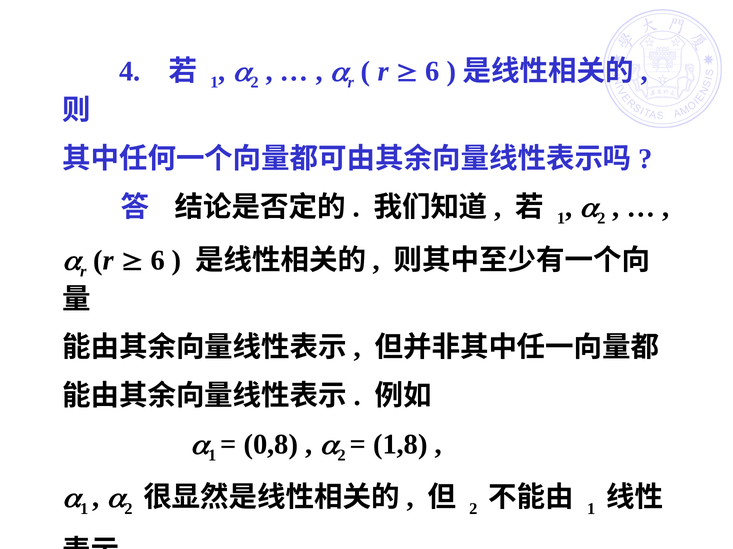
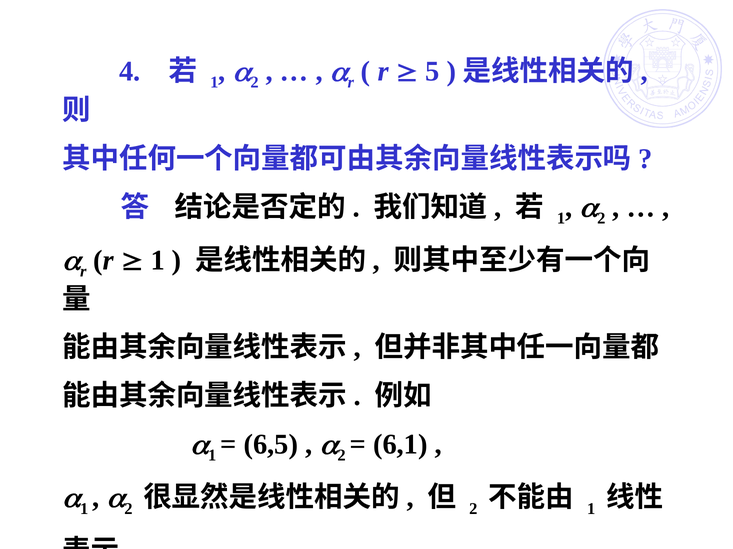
6: 6 -> 5 (432, 72)
6: 6 -> 1 (158, 261)
0,8: 0,8 -> 6,5 (271, 445)
1,8: 1,8 -> 6,1 (400, 445)
